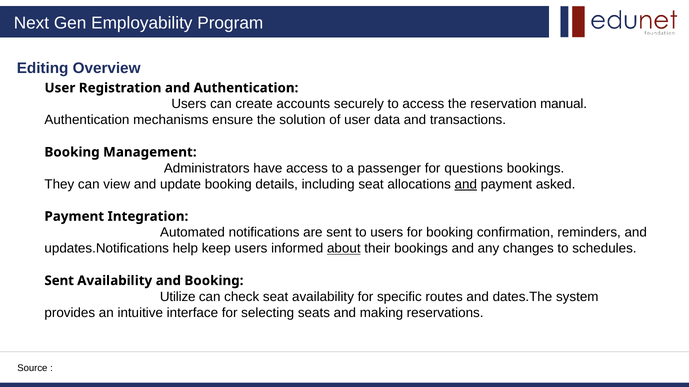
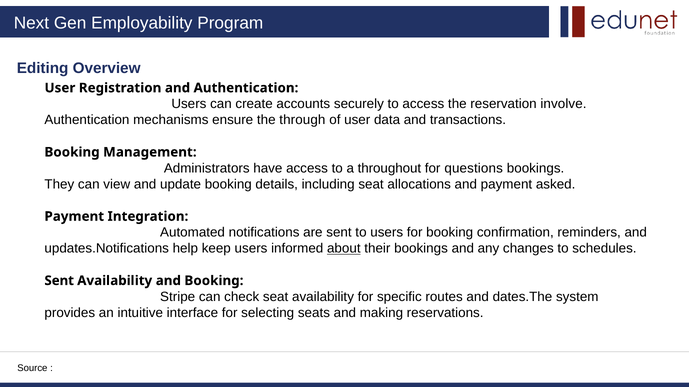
manual: manual -> involve (563, 104)
solution: solution -> through (302, 120)
passenger: passenger -> throughout (389, 168)
and underline: present -> none (466, 185)
Utilize: Utilize -> Stripe (178, 297)
